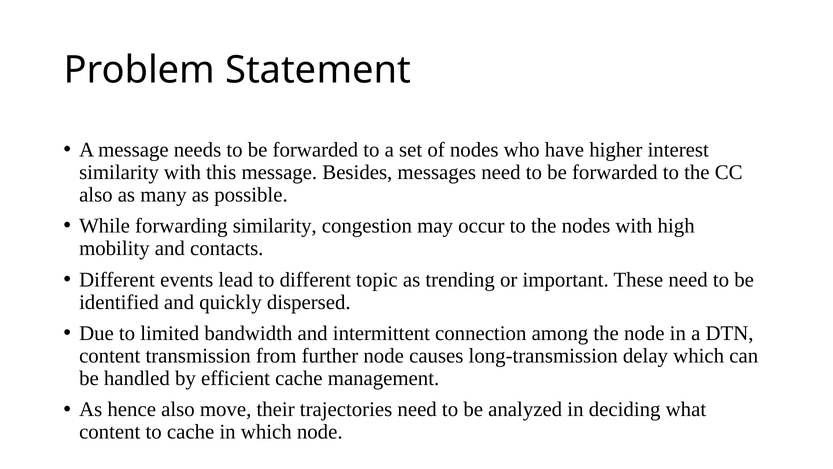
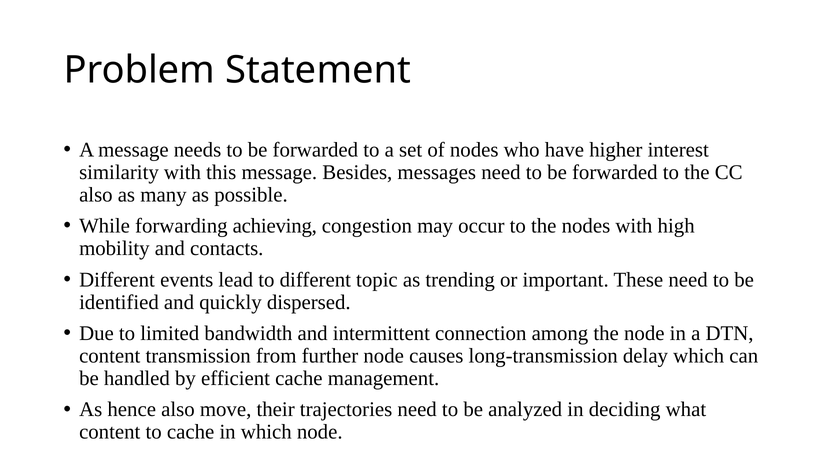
forwarding similarity: similarity -> achieving (275, 226)
